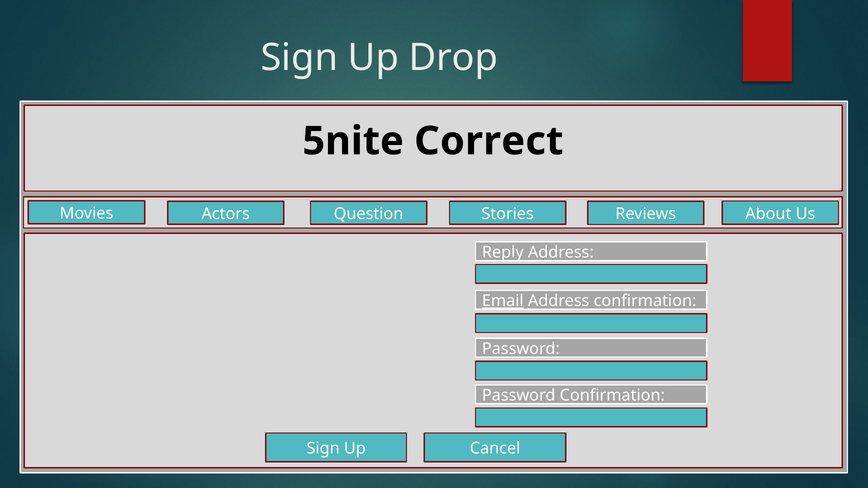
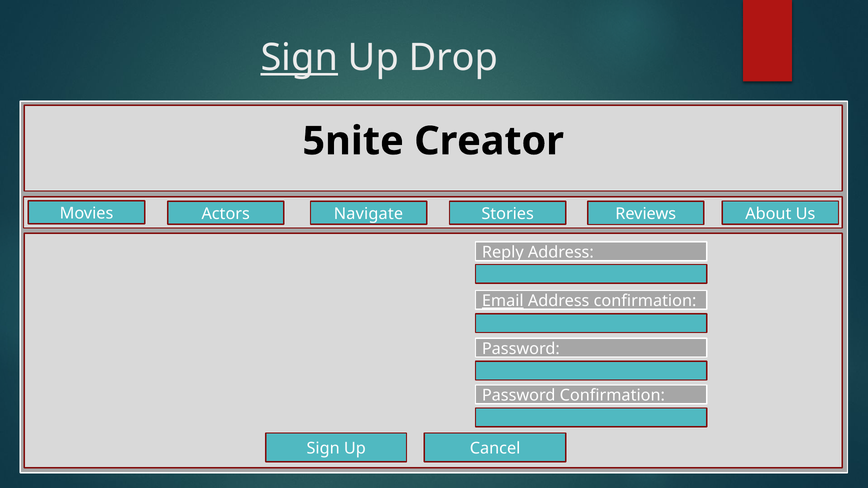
Sign underline: none -> present (299, 58)
Correct: Correct -> Creator (489, 141)
Question: Question -> Navigate (368, 214)
